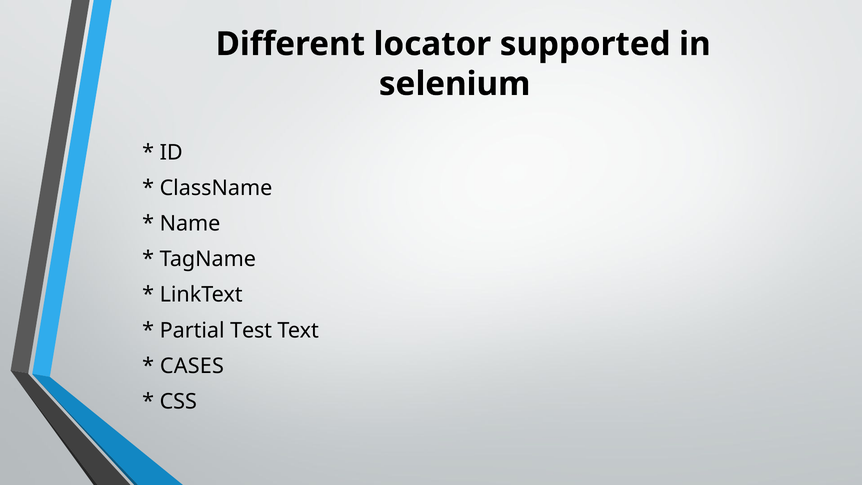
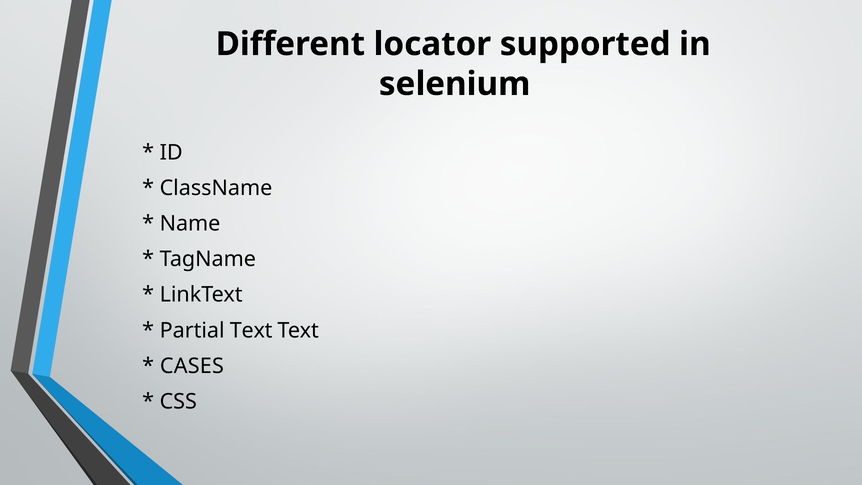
Partial Test: Test -> Text (251, 330)
